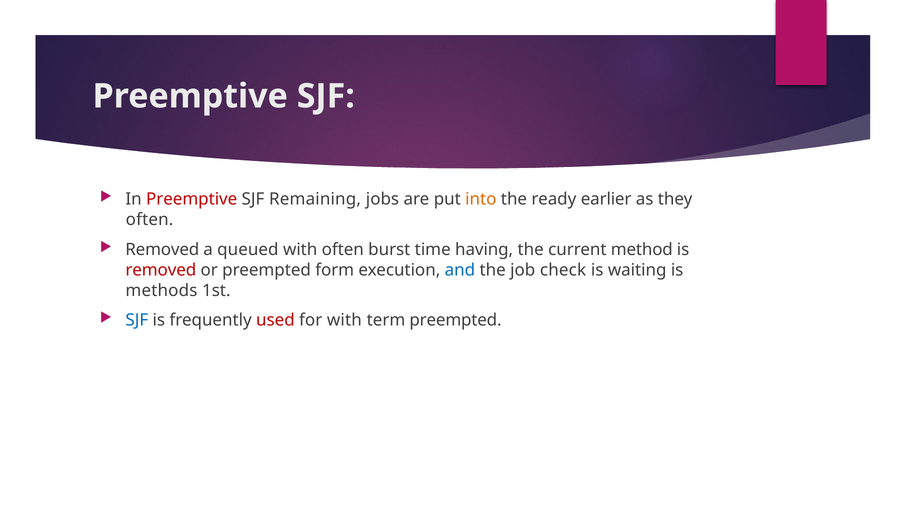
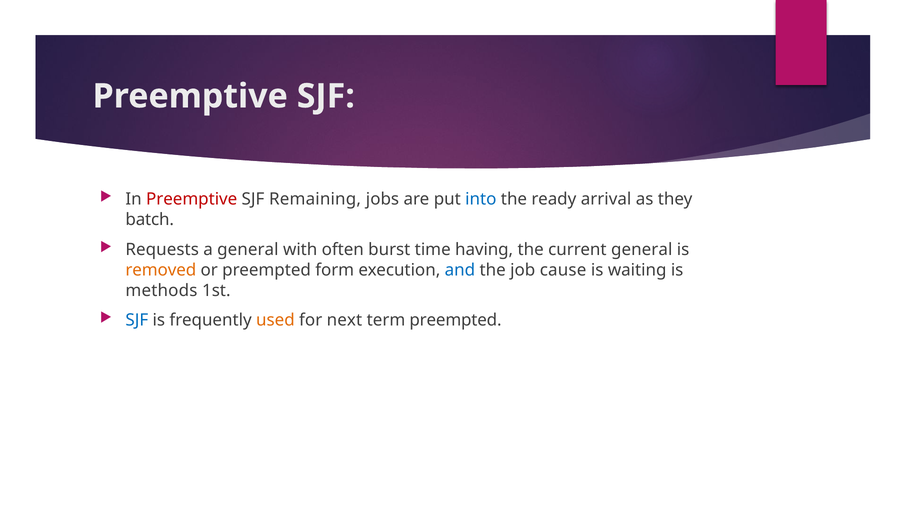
into colour: orange -> blue (481, 199)
earlier: earlier -> arrival (606, 199)
often: often -> batch (150, 220)
Removed: Removed -> Requests (162, 249)
a queued: queued -> general (248, 249)
current method: method -> general (642, 249)
removed colour: red -> orange (161, 270)
check: check -> cause (563, 270)
used colour: red -> orange (275, 320)
for with: with -> next (344, 320)
